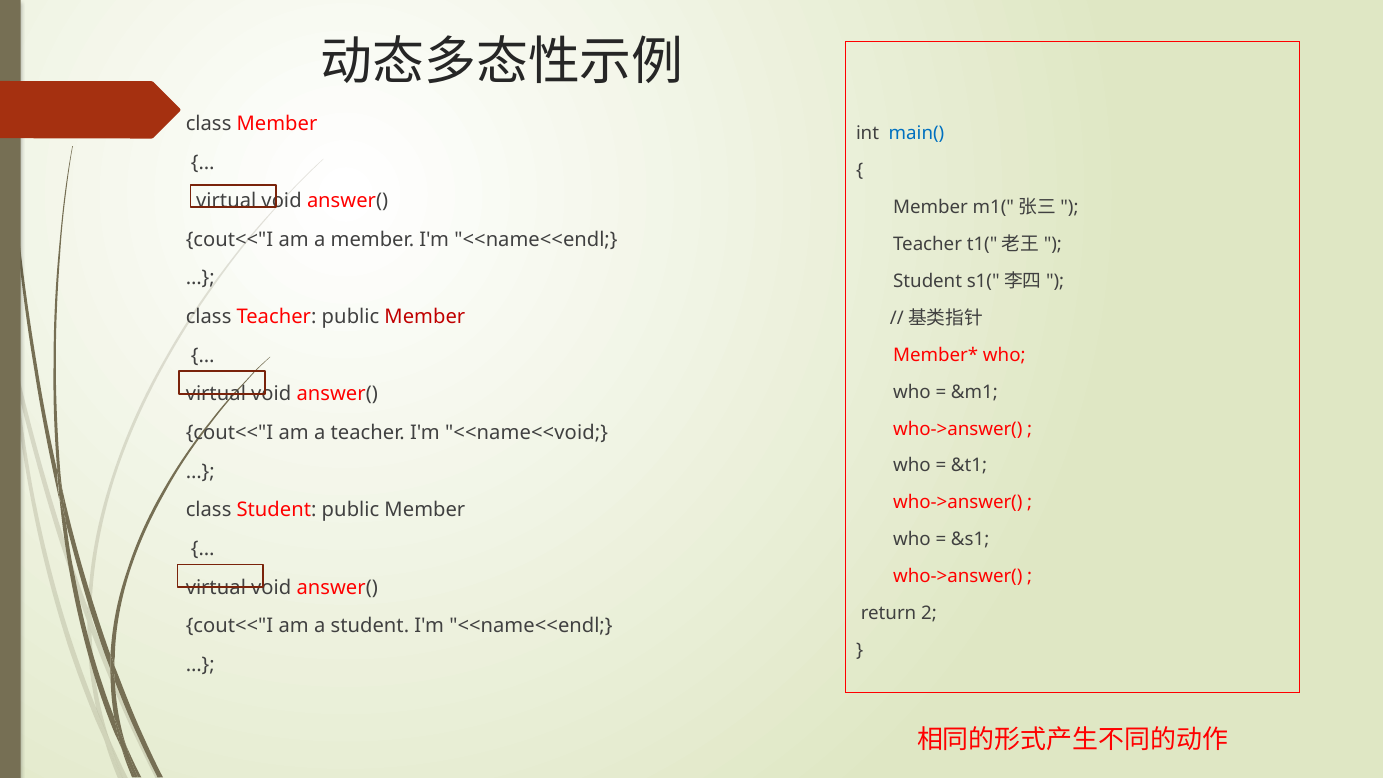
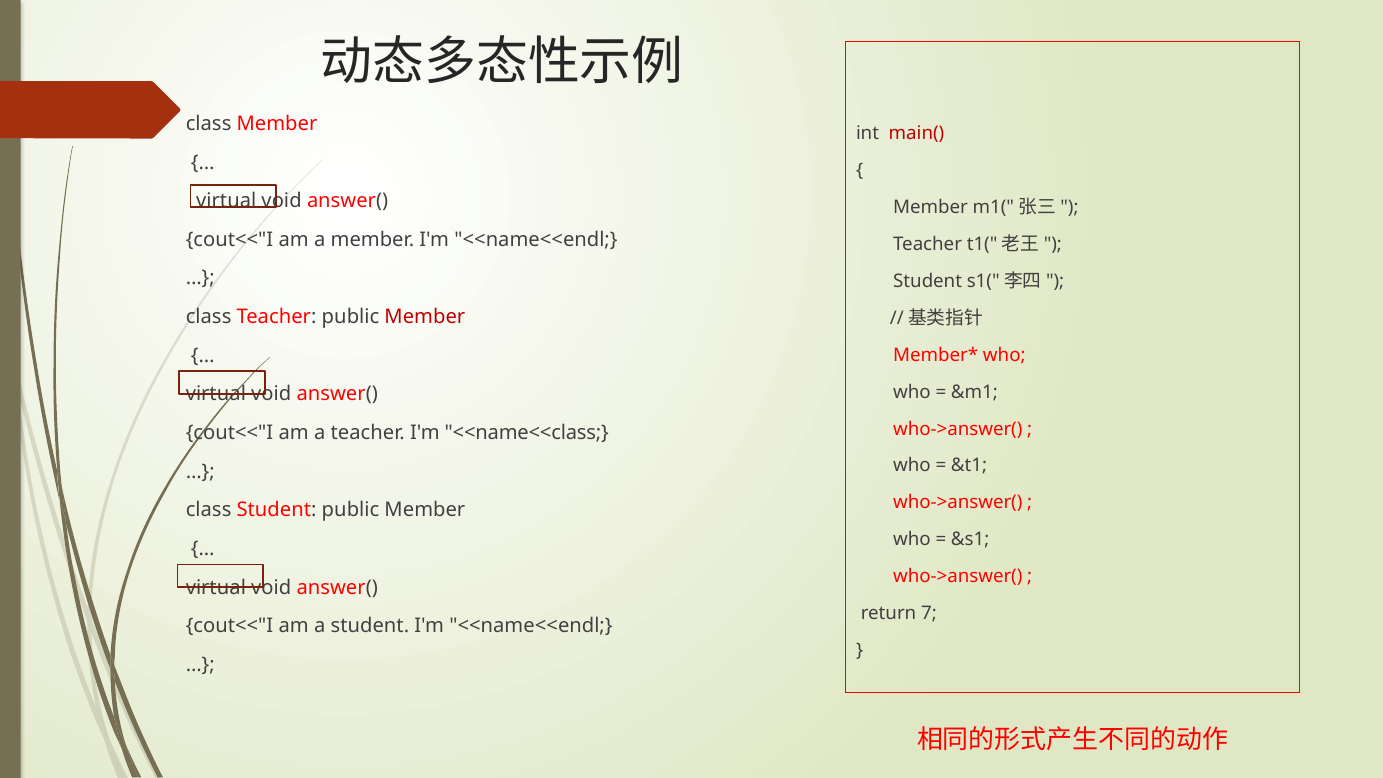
main( colour: blue -> red (917, 134)
<<name<<void: <<name<<void -> <<name<<class (527, 433)
2: 2 -> 7 (929, 613)
